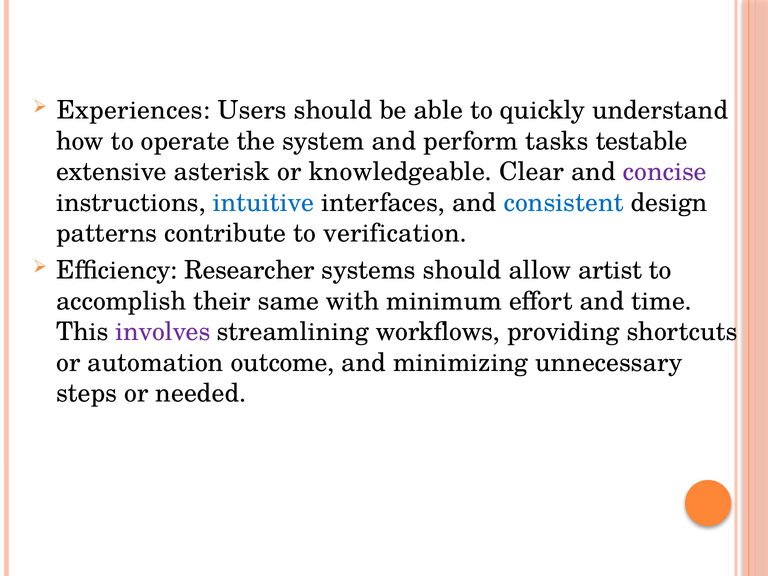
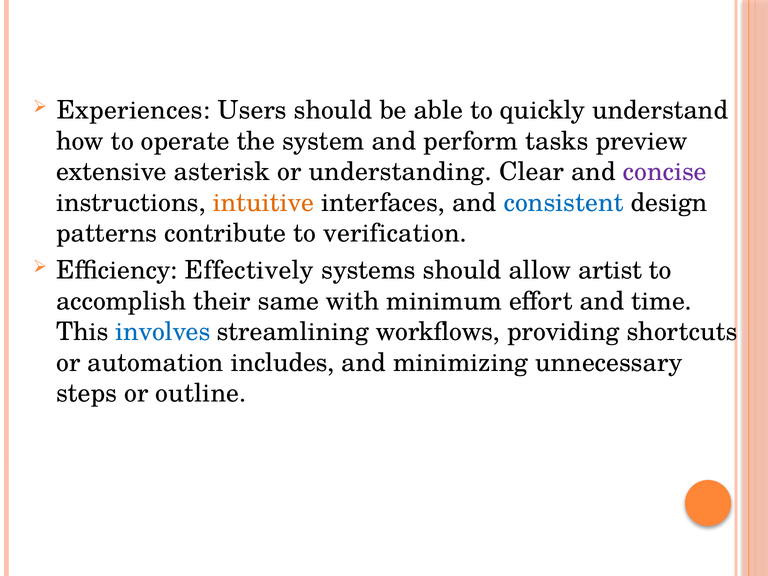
testable: testable -> preview (642, 141)
knowledgeable: knowledgeable -> understanding (400, 172)
intuitive colour: blue -> orange (263, 203)
Researcher: Researcher -> Effectively (249, 271)
involves colour: purple -> blue (163, 332)
outcome: outcome -> includes (283, 363)
needed: needed -> outline (201, 393)
